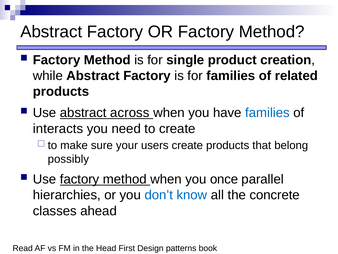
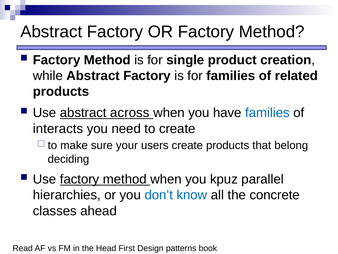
possibly: possibly -> deciding (68, 159)
once: once -> kpuz (224, 179)
